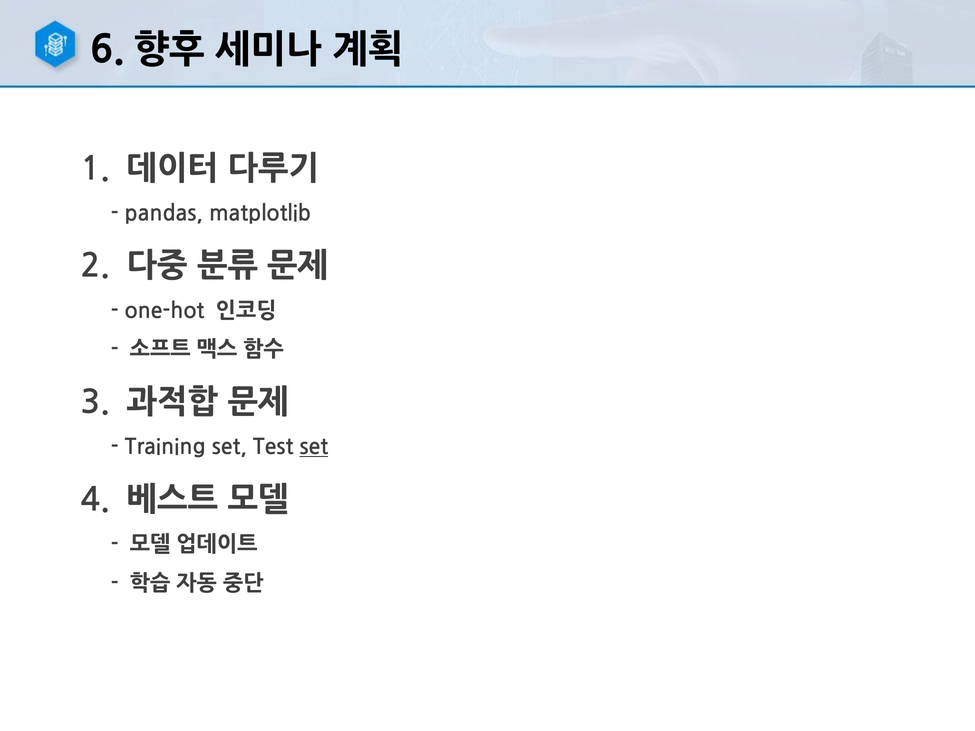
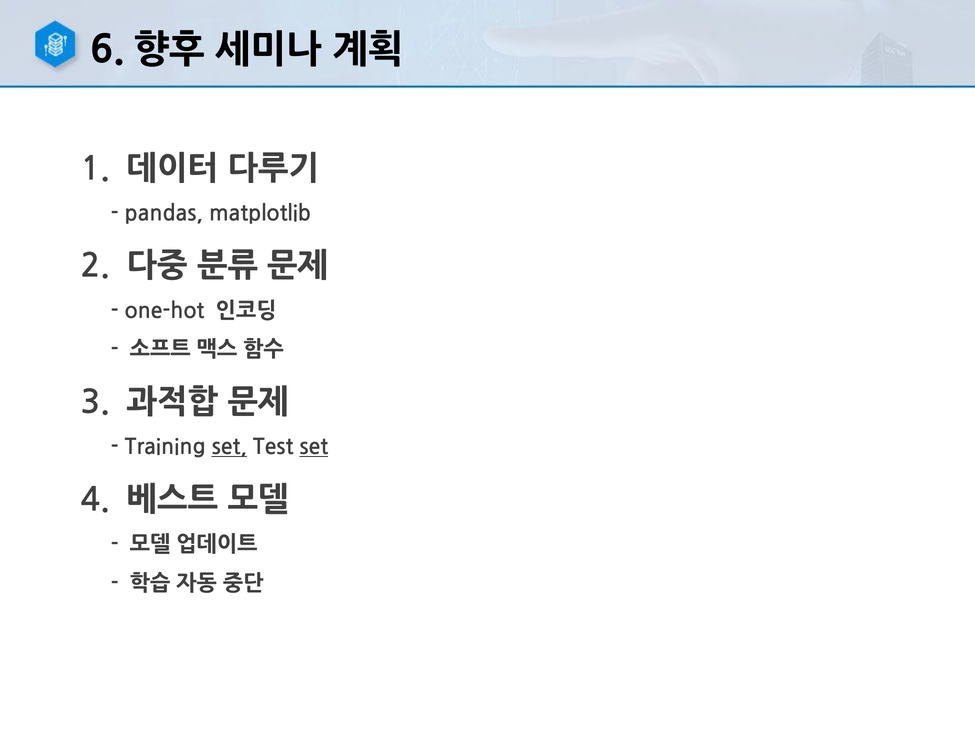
set underline: none -> present (229, 447)
